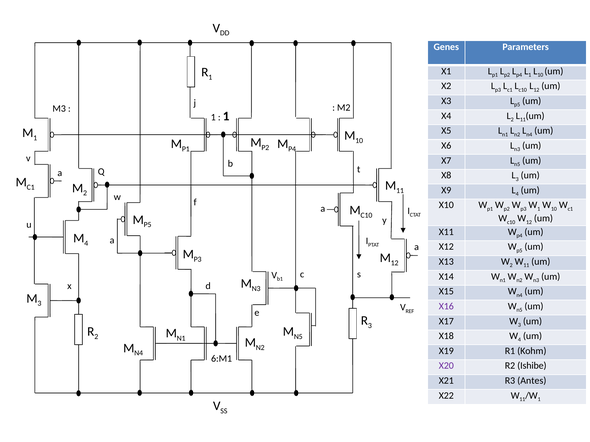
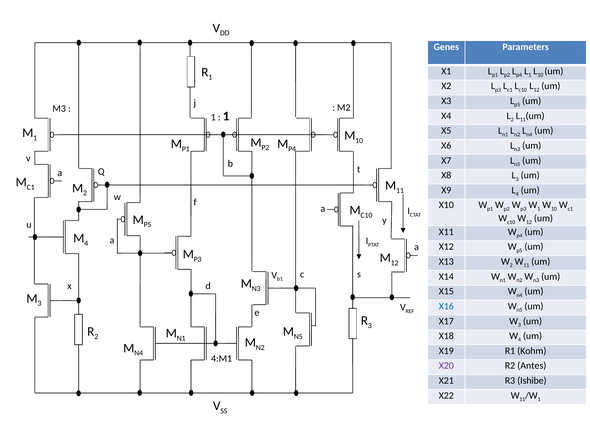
X16 colour: purple -> blue (446, 307)
6:M1: 6:M1 -> 4:M1 (222, 359)
Ishibe: Ishibe -> Antes (532, 366)
Antes: Antes -> Ishibe (532, 381)
